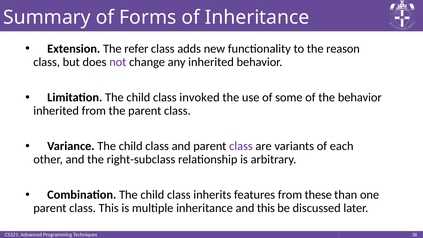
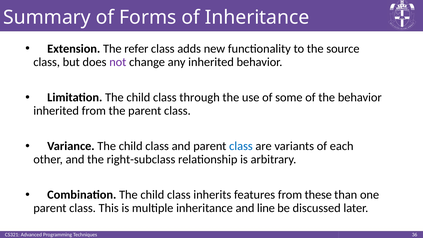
reason: reason -> source (343, 49)
invoked: invoked -> through (200, 97)
class colour: purple -> blue (241, 146)
and this: this -> line (266, 208)
